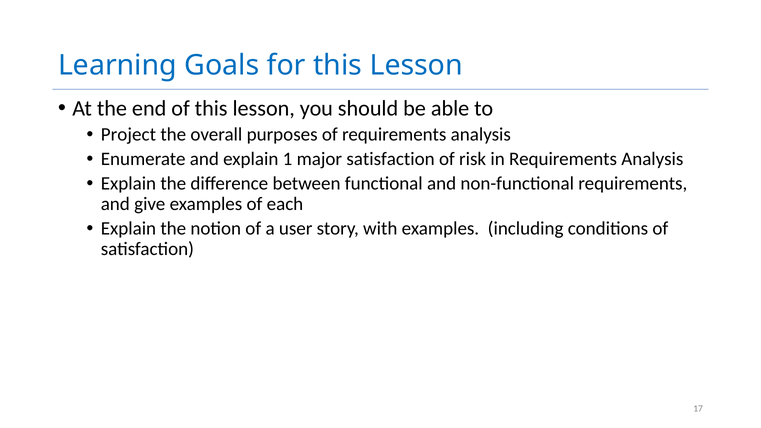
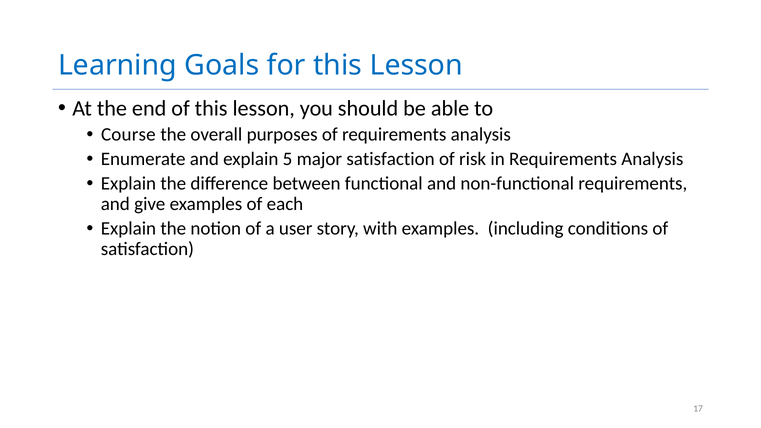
Project: Project -> Course (128, 135)
1: 1 -> 5 (288, 159)
